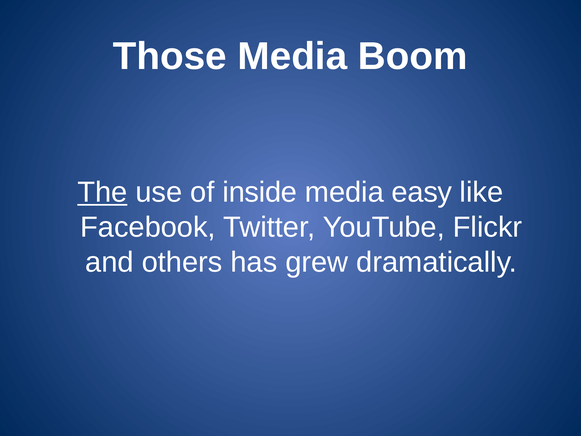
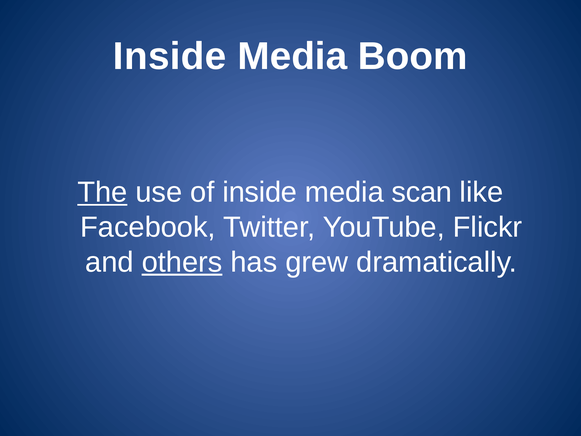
Those: Those -> Inside (170, 56)
easy: easy -> scan (422, 192)
others underline: none -> present (182, 262)
